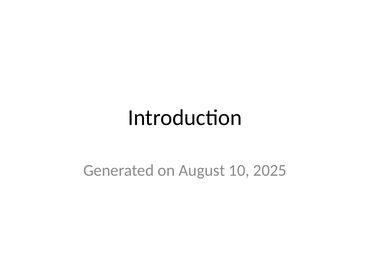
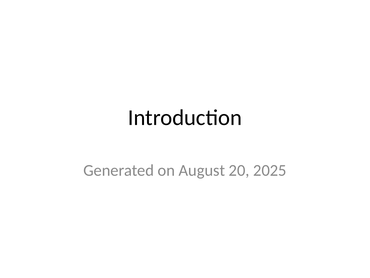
10: 10 -> 20 (239, 170)
